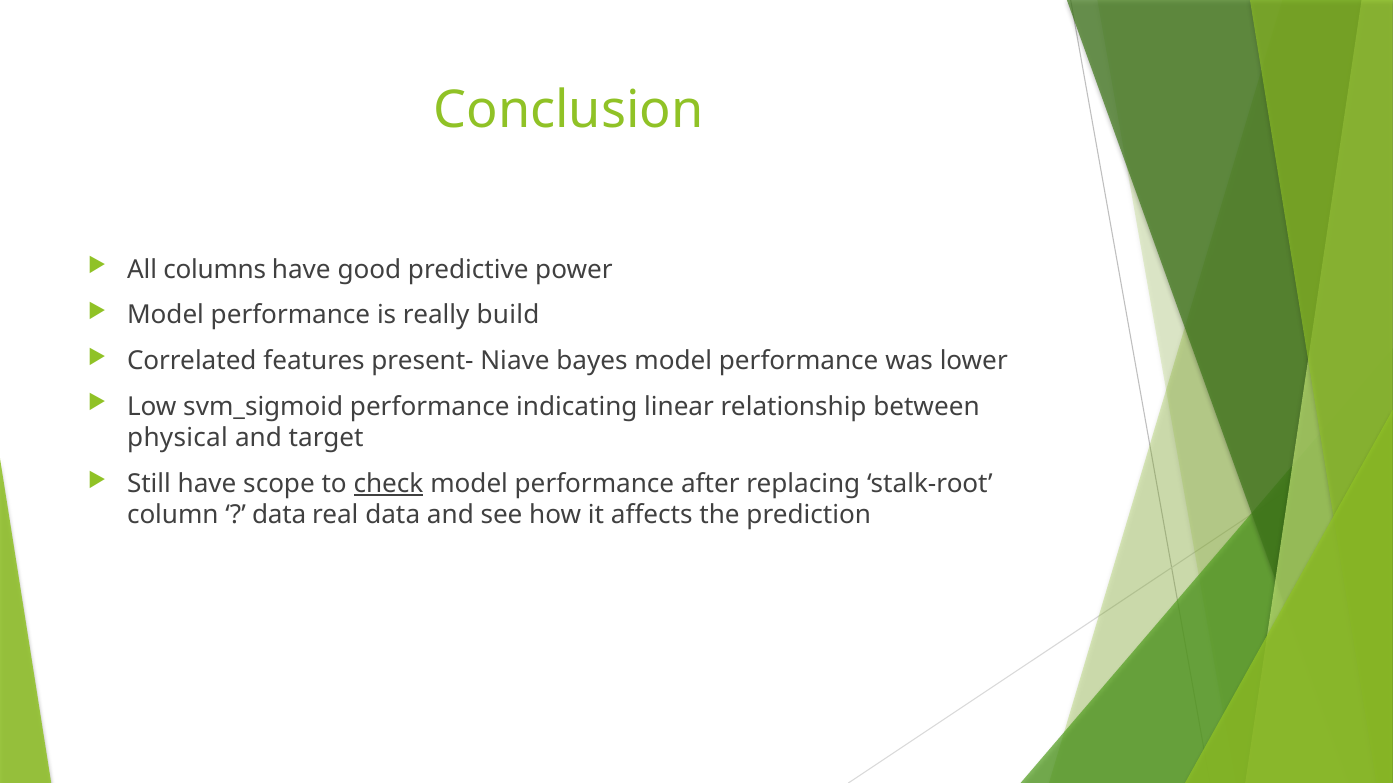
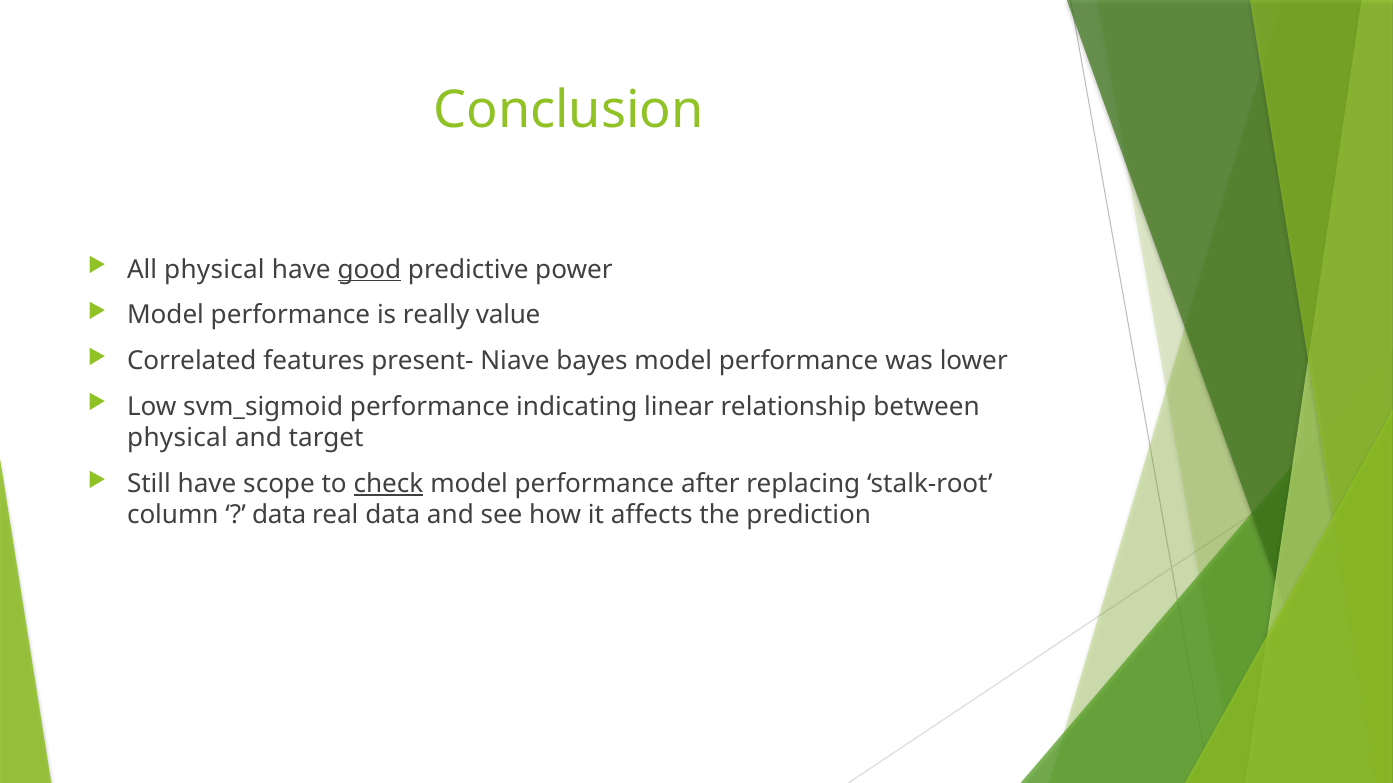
All columns: columns -> physical (214, 270)
good underline: none -> present (369, 270)
build: build -> value (508, 315)
